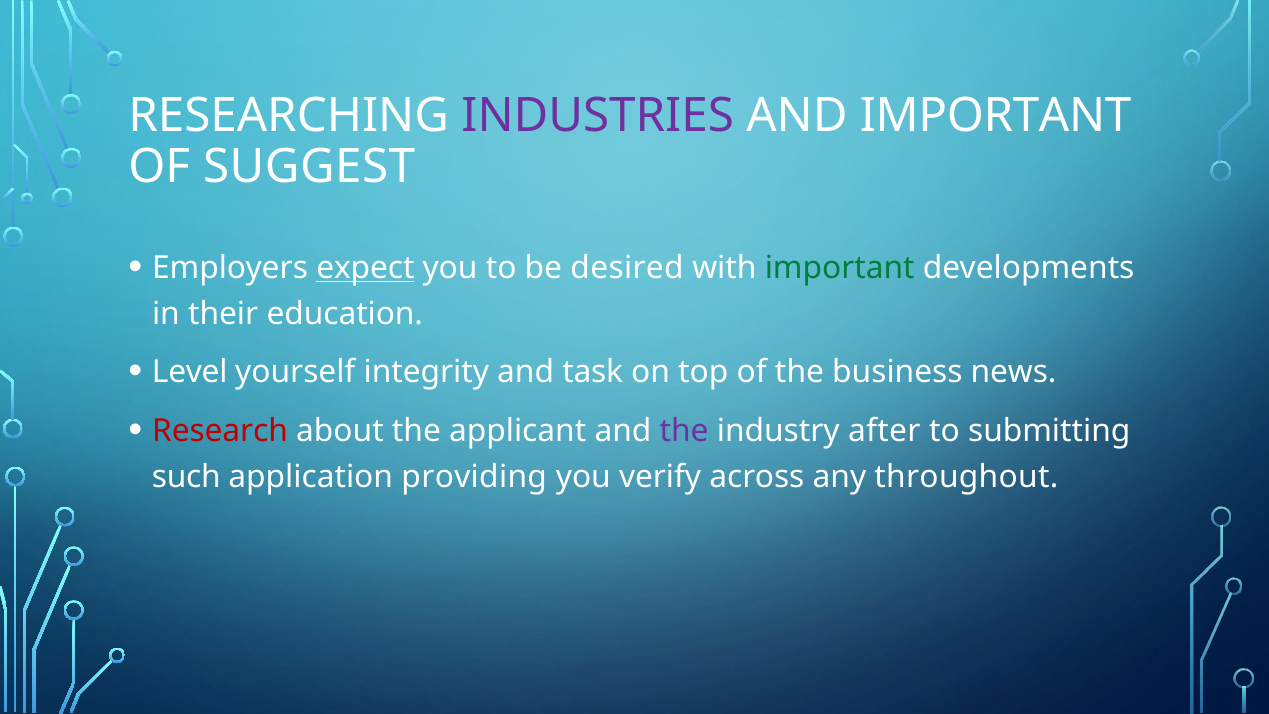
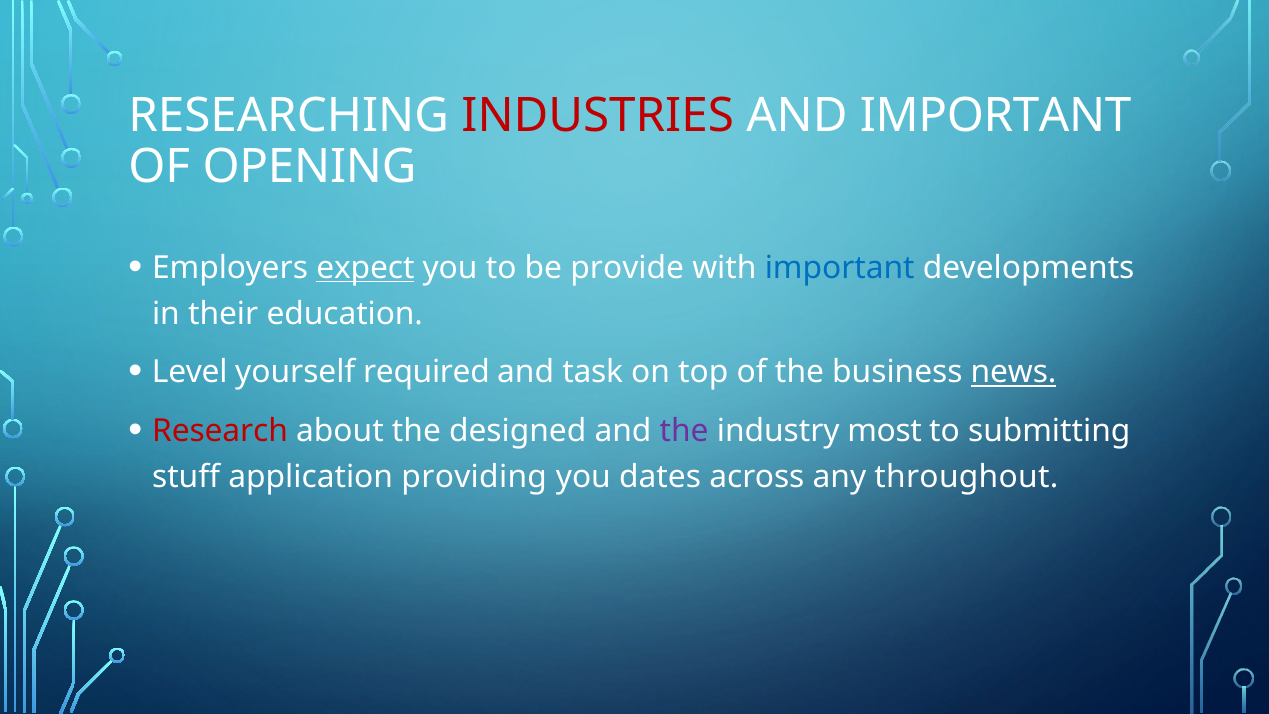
INDUSTRIES colour: purple -> red (598, 115)
SUGGEST: SUGGEST -> OPENING (309, 167)
desired: desired -> provide (627, 268)
important colour: green -> blue (840, 268)
integrity: integrity -> required (426, 372)
news underline: none -> present (1014, 372)
applicant: applicant -> designed (518, 431)
after: after -> most (885, 431)
such: such -> stuff (186, 477)
verify: verify -> dates (660, 477)
